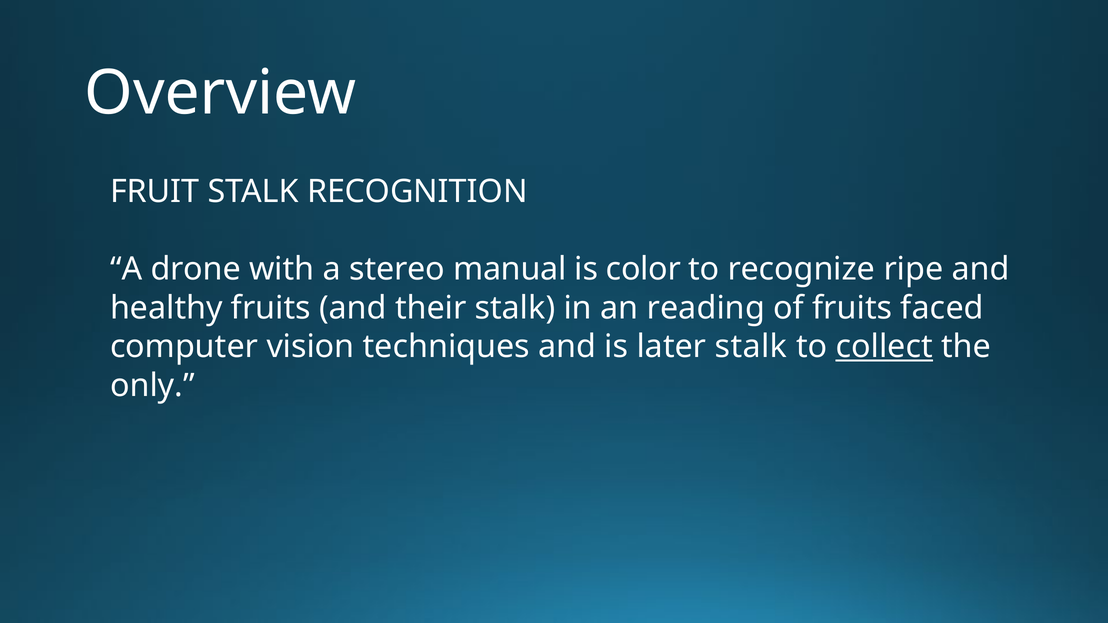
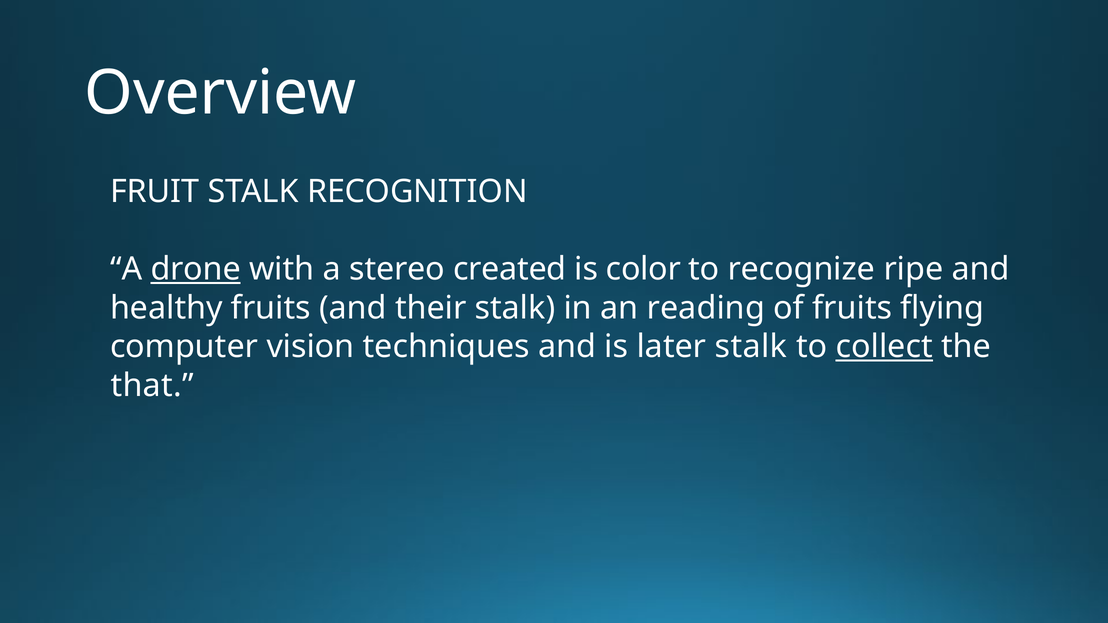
drone underline: none -> present (196, 269)
manual: manual -> created (510, 269)
faced: faced -> flying (942, 308)
only: only -> that (152, 386)
